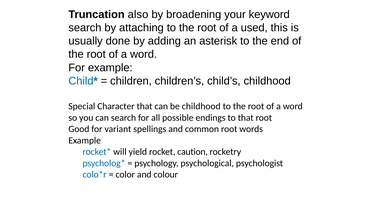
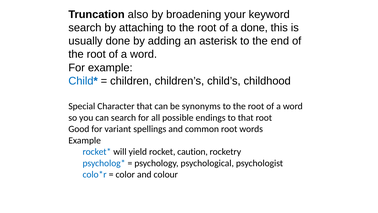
a used: used -> done (254, 28)
be childhood: childhood -> synonyms (201, 106)
